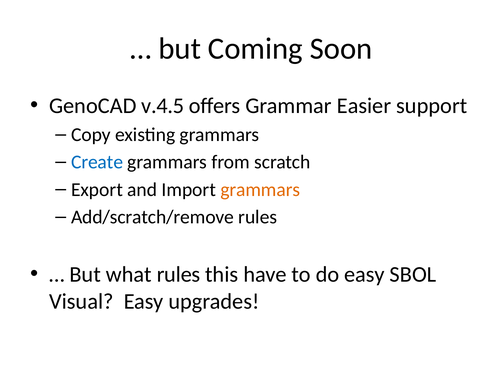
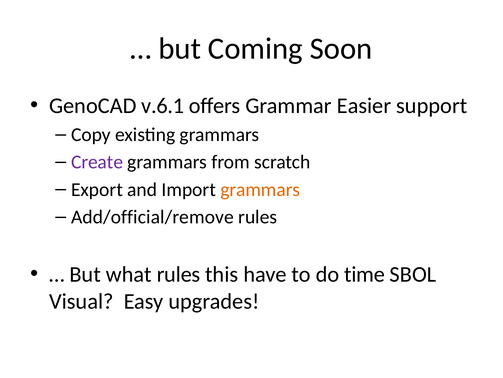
v.4.5: v.4.5 -> v.6.1 (163, 106)
Create colour: blue -> purple (97, 162)
Add/scratch/remove: Add/scratch/remove -> Add/official/remove (152, 217)
do easy: easy -> time (365, 274)
